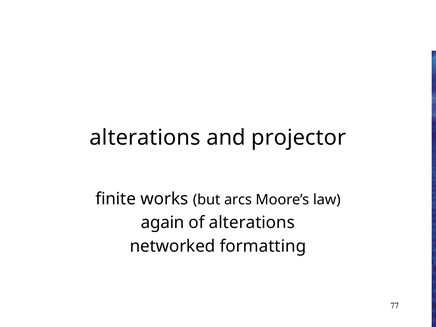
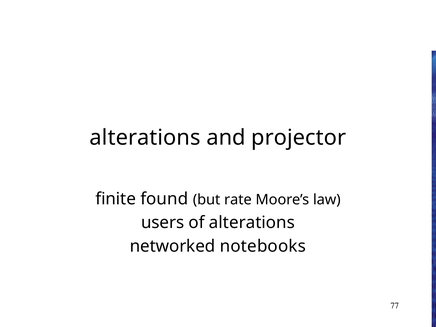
works: works -> found (164, 199)
arcs: arcs -> rate (238, 200)
again: again -> users (163, 223)
formatting: formatting -> notebooks (263, 246)
